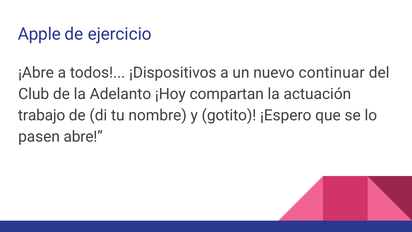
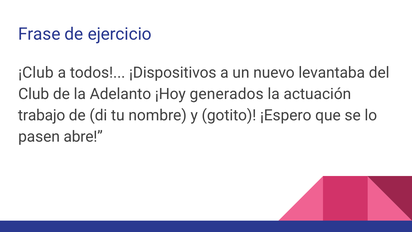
Apple: Apple -> Frase (39, 34)
¡Abre: ¡Abre -> ¡Club (36, 73)
continuar: continuar -> levantaba (332, 73)
compartan: compartan -> generados (227, 94)
